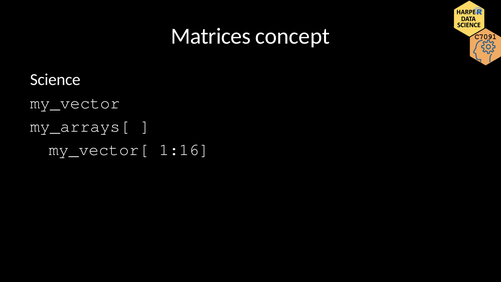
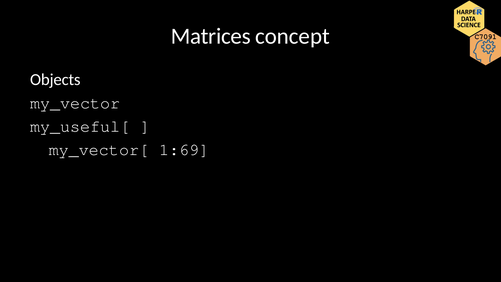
Science: Science -> Objects (55, 79)
my_arrays[: my_arrays[ -> my_useful[ (80, 126)
1:16: 1:16 -> 1:69 (184, 150)
